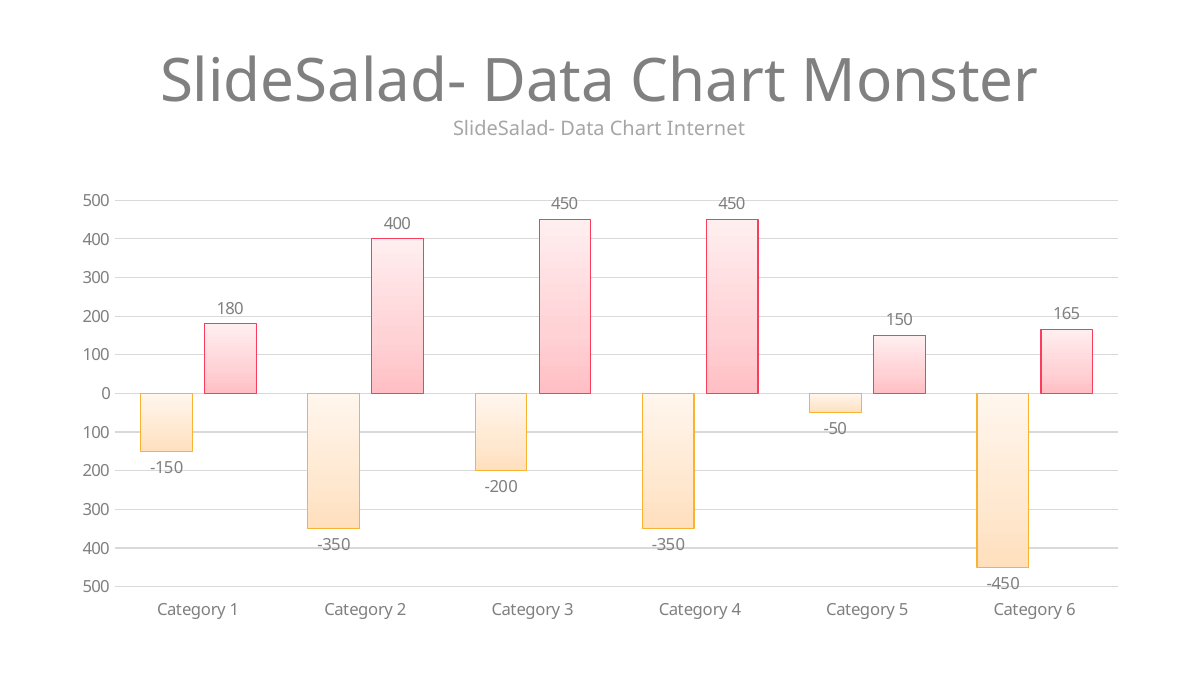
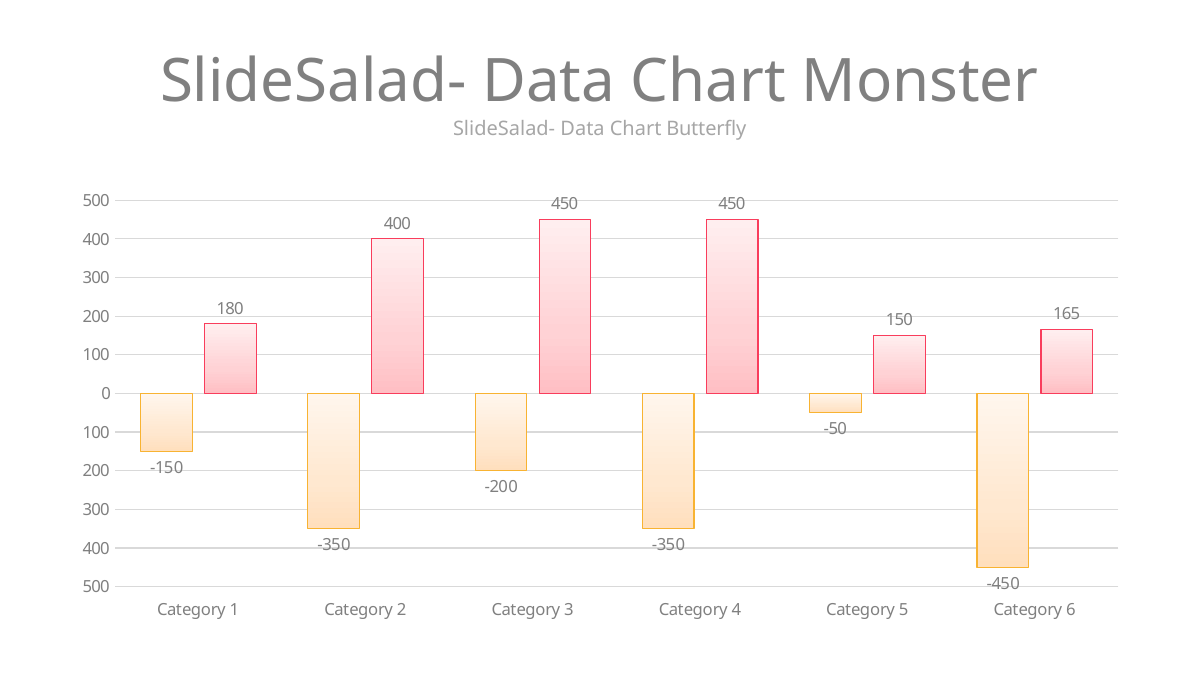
Internet: Internet -> Butterfly (706, 129)
